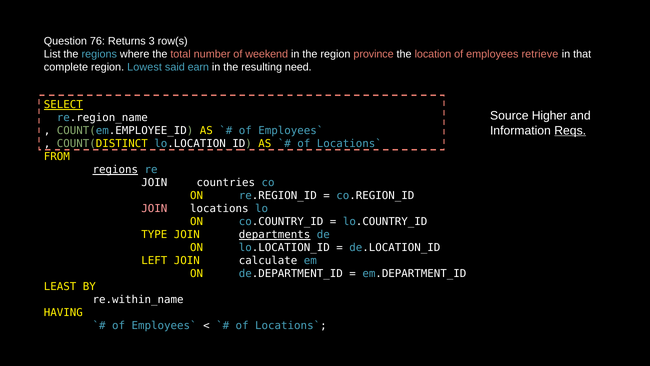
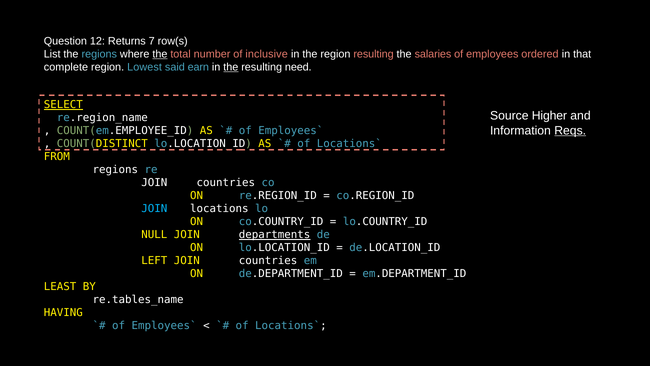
76: 76 -> 12 (97, 41)
3: 3 -> 7 (152, 41)
the underline: none -> present (160, 54)
weekend: weekend -> inclusive (267, 54)
region province: province -> resulting (374, 54)
location: location -> salaries (433, 54)
retrieve: retrieve -> ordered (540, 54)
the underline: none -> present (231, 67)
regions underline: present -> none (115, 170)
JOIN colour: pink -> light blue (154, 209)
TYPE: TYPE -> NULL (154, 235)
LEFT JOIN calculate: calculate -> countries (268, 261)
re.within_name: re.within_name -> re.tables_name (138, 300)
